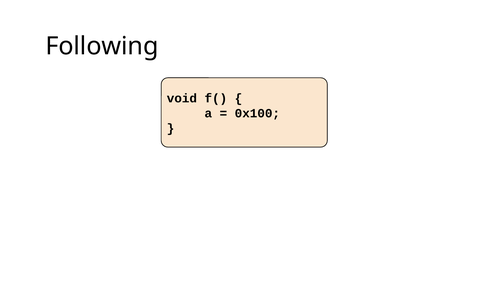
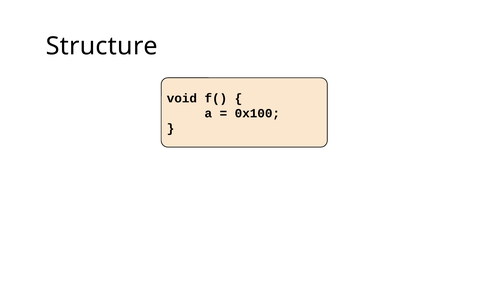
Following: Following -> Structure (102, 46)
